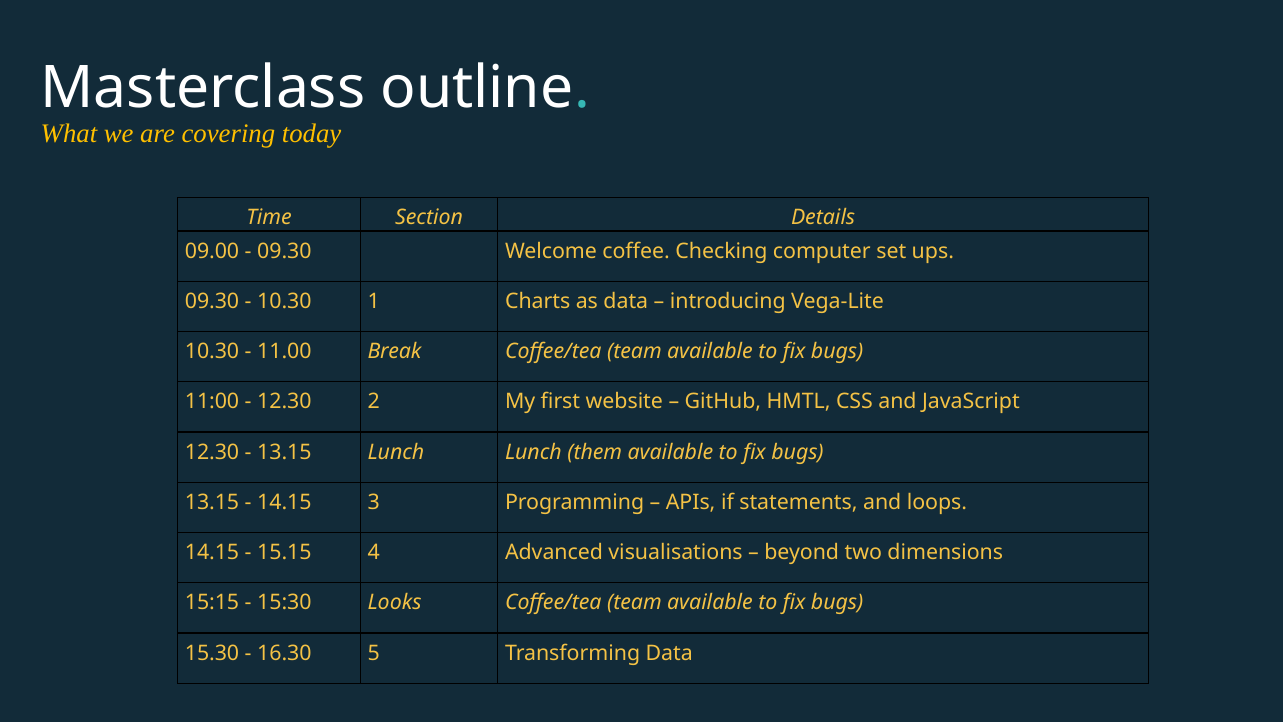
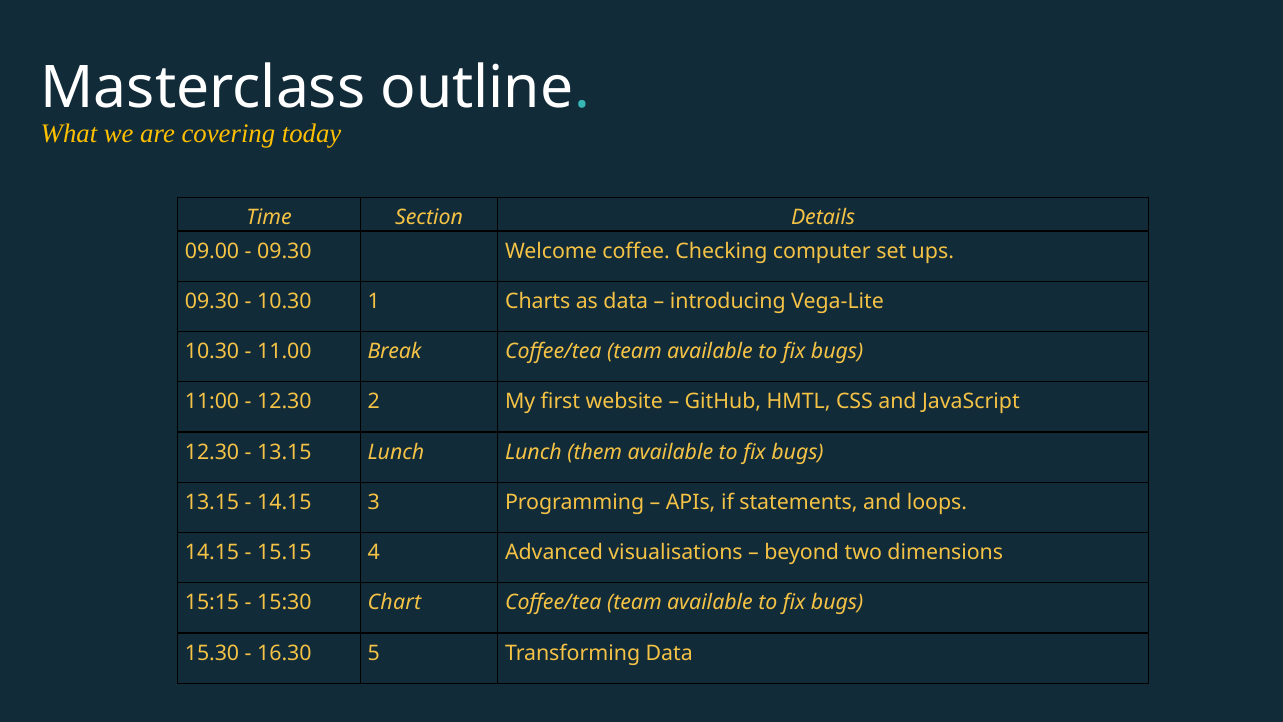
Looks: Looks -> Chart (394, 603)
